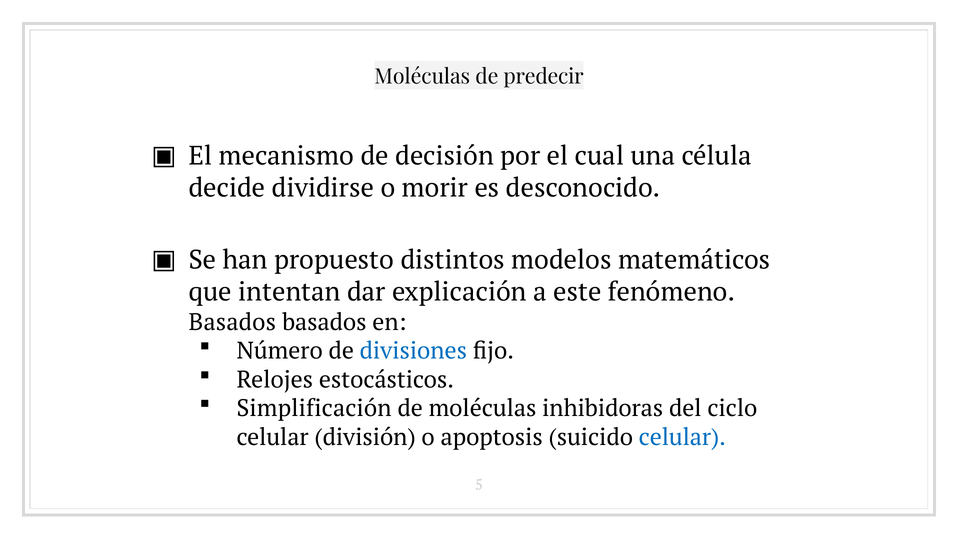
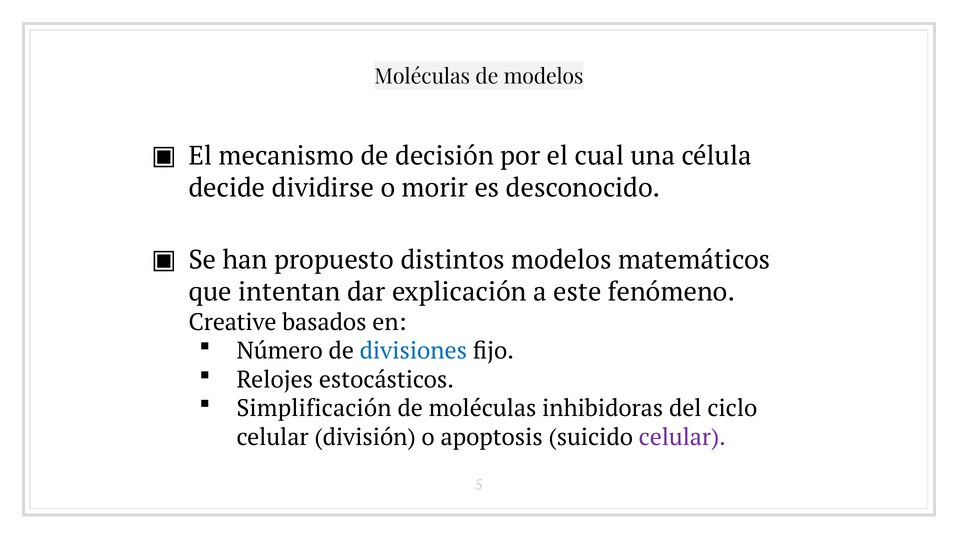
de predecir: predecir -> modelos (544, 77)
Basados: Basados -> Creative (233, 322)
celular colour: blue -> purple (682, 437)
